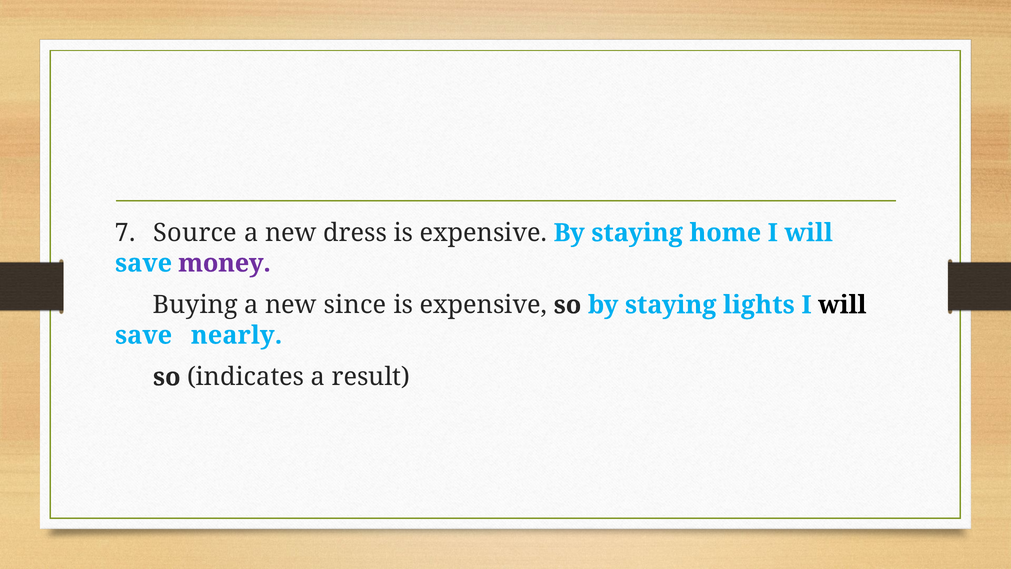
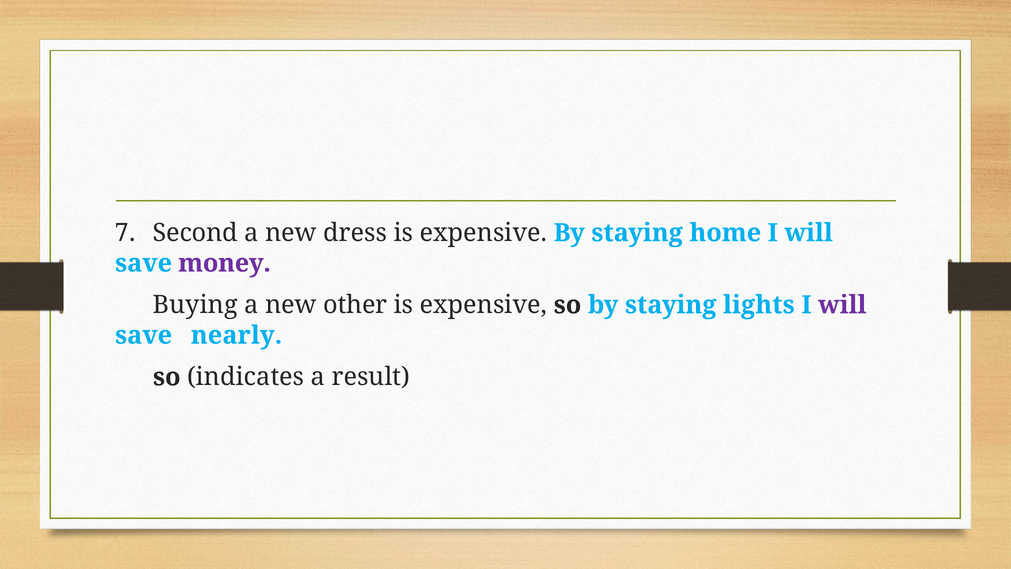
Source: Source -> Second (195, 233)
since: since -> other (355, 305)
will colour: black -> purple (842, 305)
